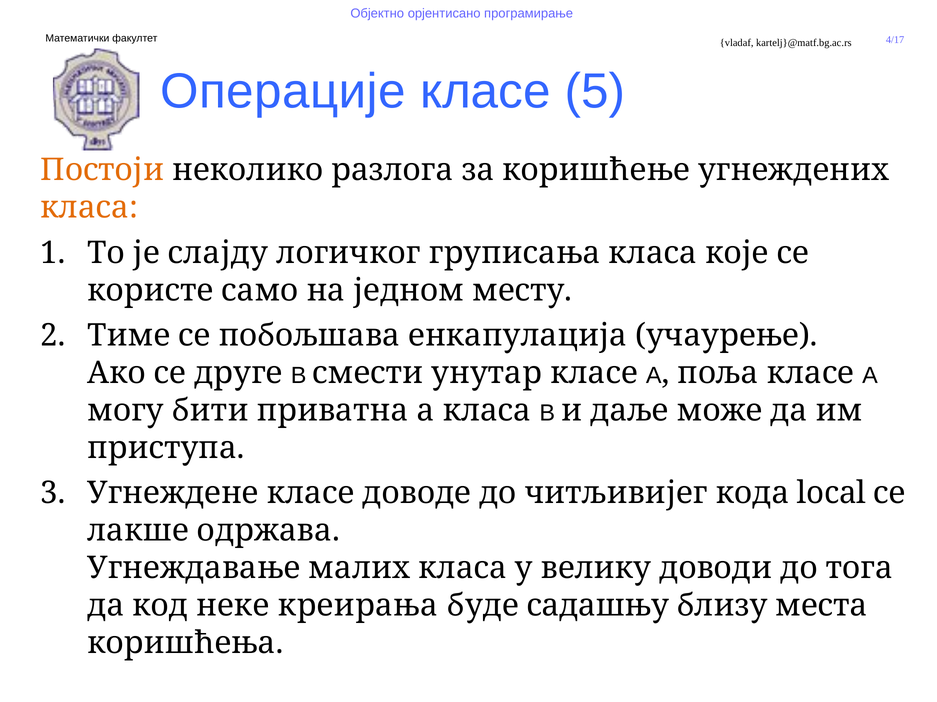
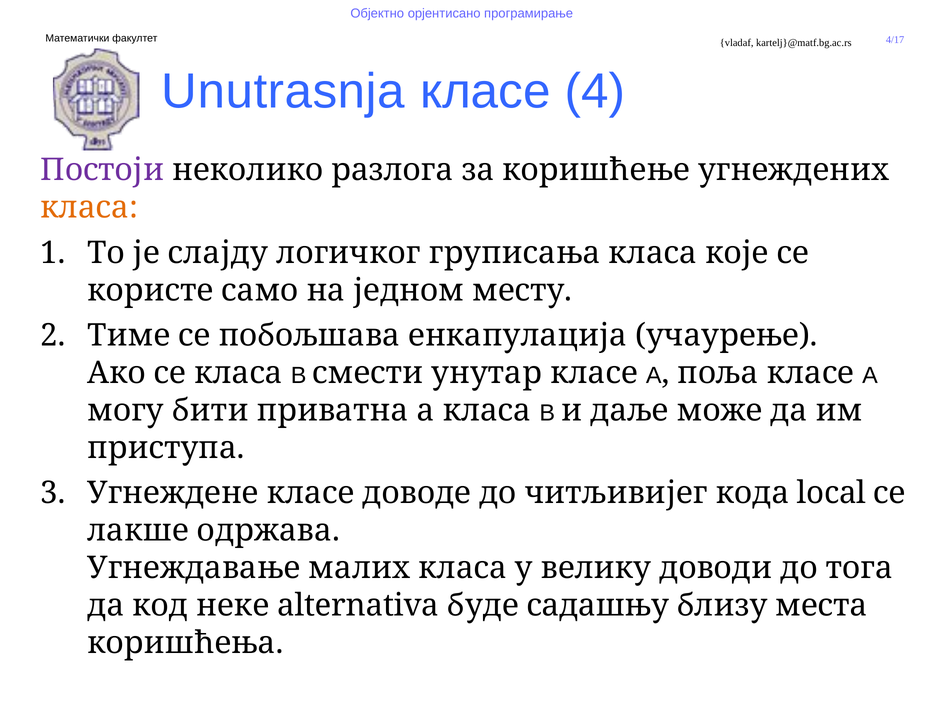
Операције: Операције -> Unutrasnja (283, 92)
5: 5 -> 4 (595, 92)
Постоји colour: orange -> purple (102, 170)
се друге: друге -> класa (238, 373)
креирања: креирања -> alternativa (358, 606)
